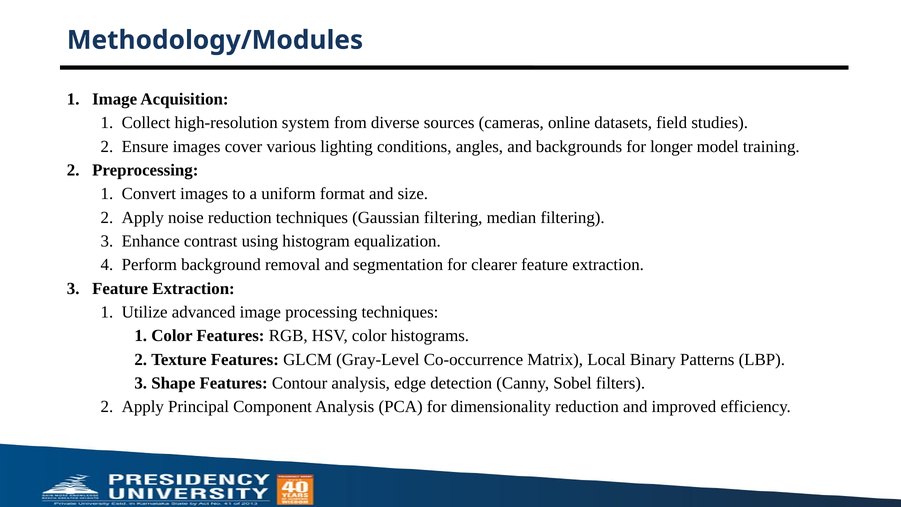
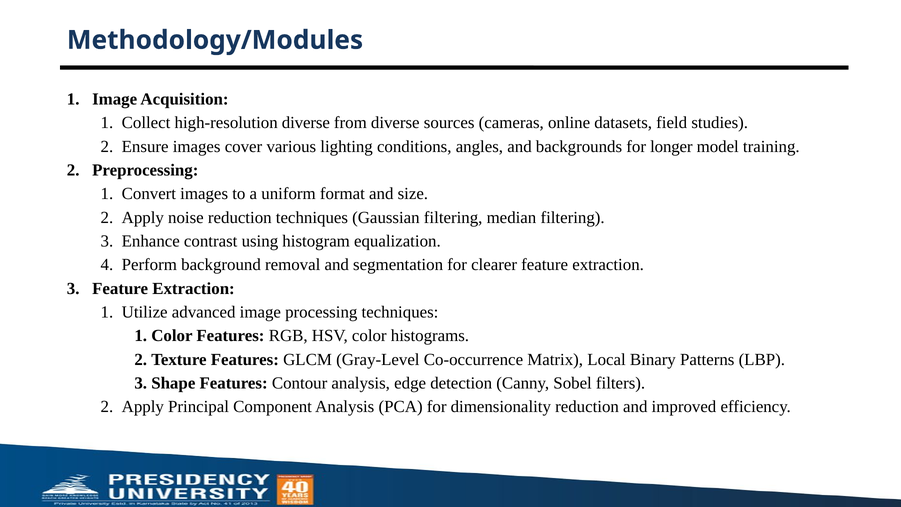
high-resolution system: system -> diverse (306, 123)
